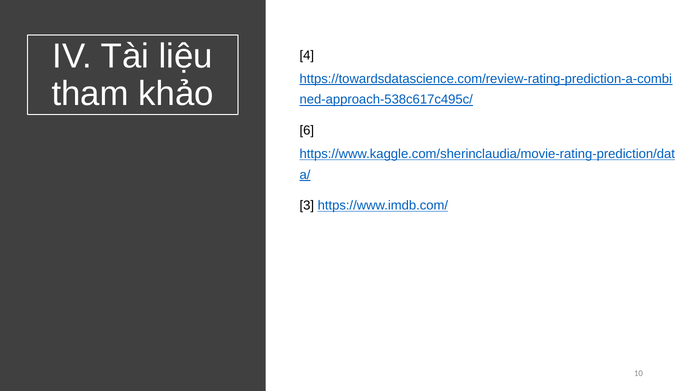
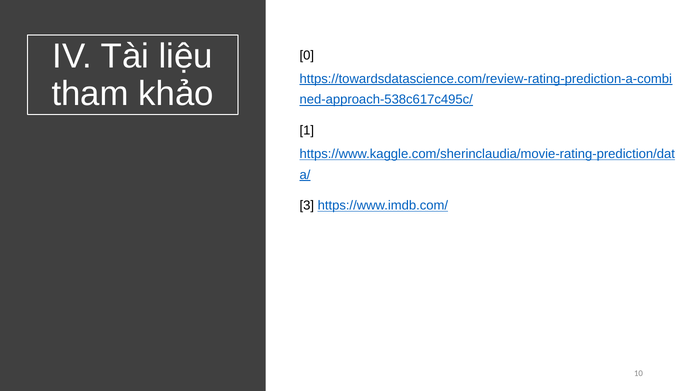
4: 4 -> 0 (307, 55)
6: 6 -> 1 (307, 131)
